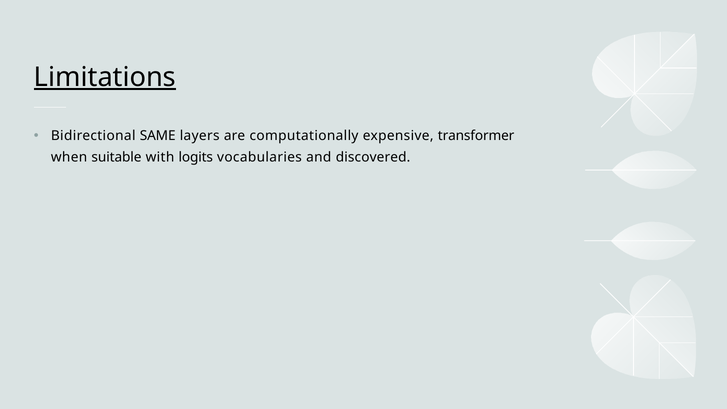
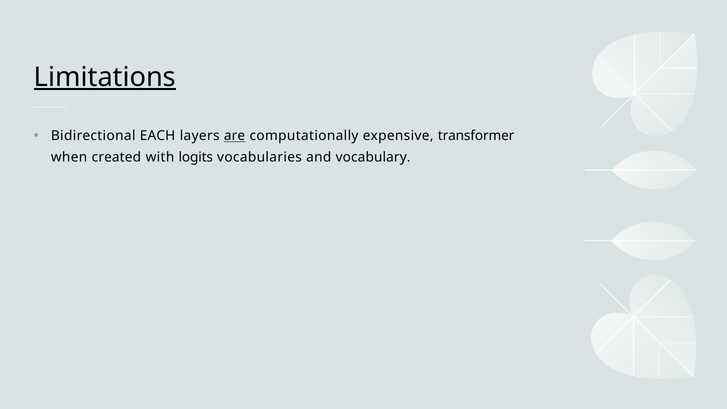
SAME: SAME -> EACH (158, 136)
are underline: none -> present (235, 136)
suitable: suitable -> created (116, 157)
discovered: discovered -> vocabulary (373, 157)
